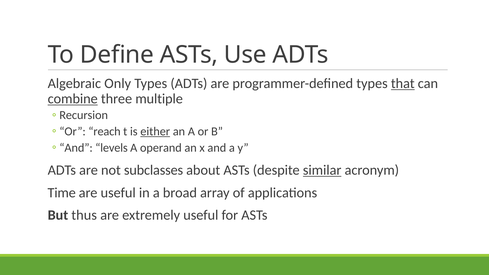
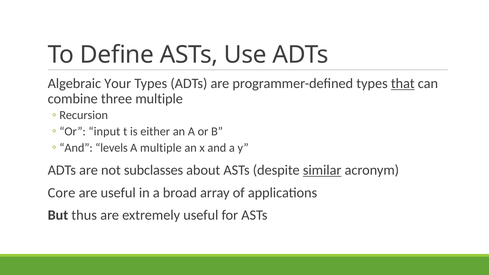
Only: Only -> Your (118, 83)
combine underline: present -> none (73, 99)
reach: reach -> input (104, 132)
either underline: present -> none (155, 132)
A operand: operand -> multiple (161, 148)
Time: Time -> Core (62, 193)
